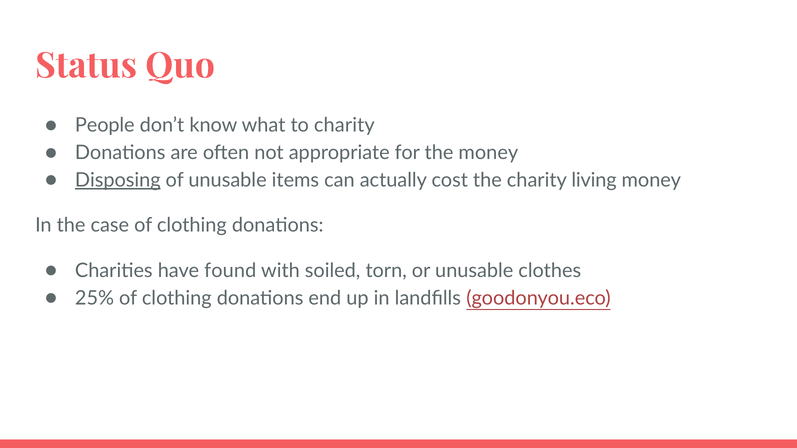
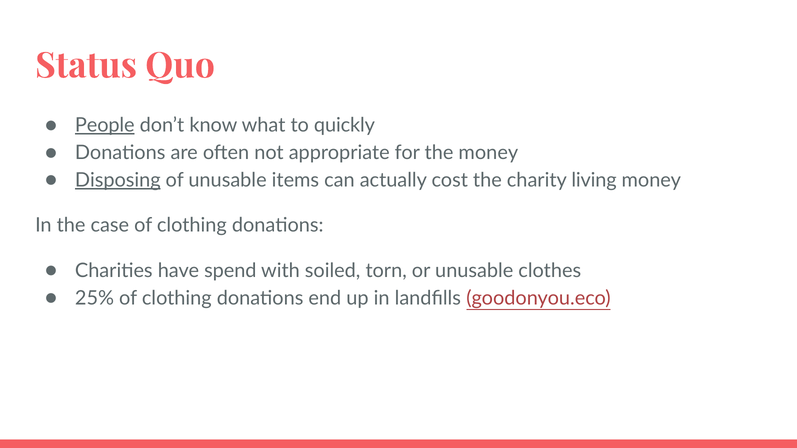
People underline: none -> present (105, 125)
to charity: charity -> quickly (344, 125)
found: found -> spend (230, 271)
